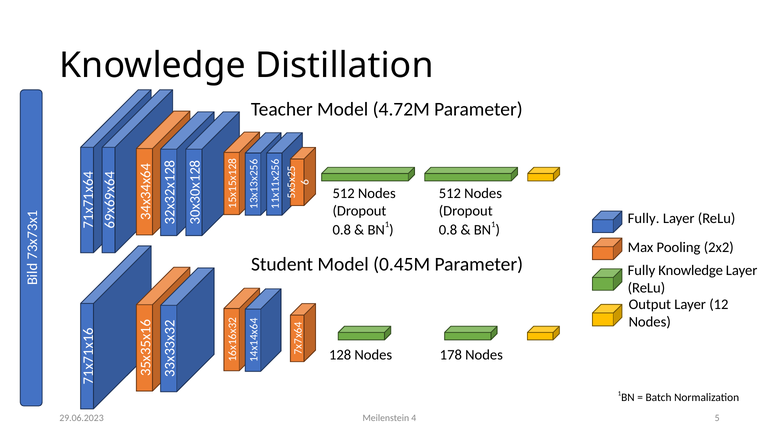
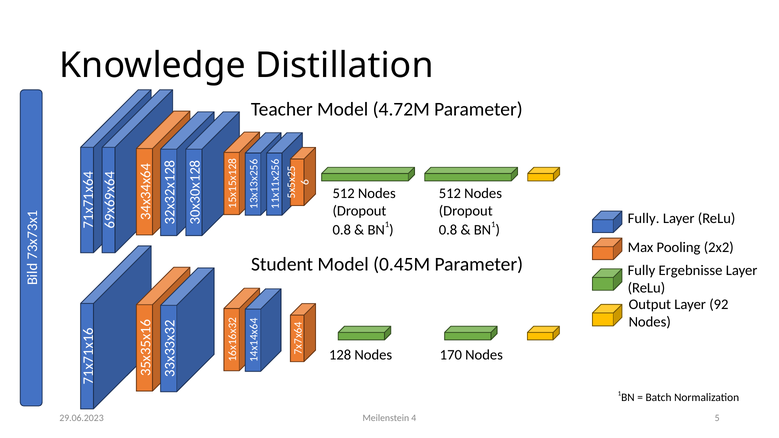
Fully Knowledge: Knowledge -> Ergebnisse (691, 270)
12: 12 -> 92 (719, 305)
178: 178 -> 170 (451, 355)
